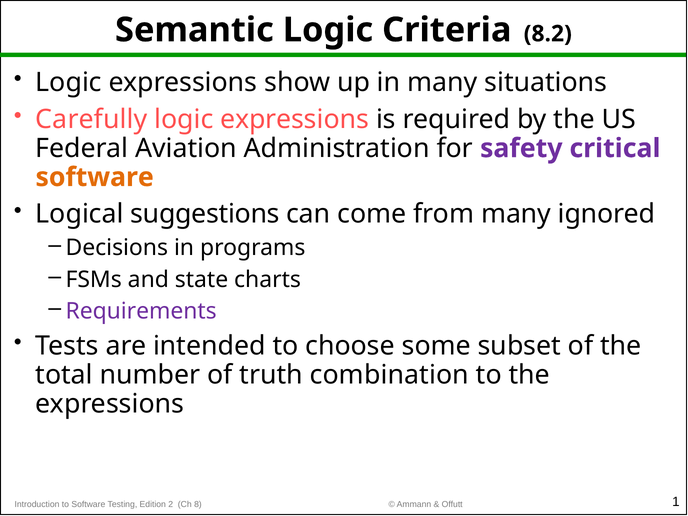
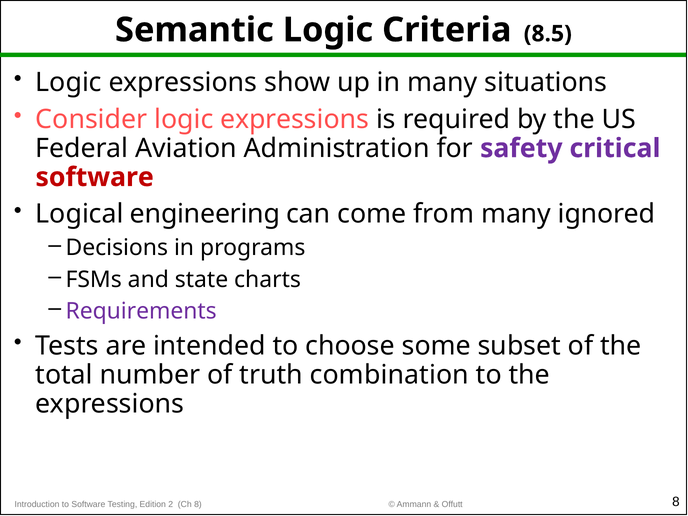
8.2: 8.2 -> 8.5 (548, 34)
Carefully: Carefully -> Consider (91, 119)
software colour: orange -> red (95, 177)
suggestions: suggestions -> engineering (205, 214)
Offutt 1: 1 -> 8 (676, 502)
